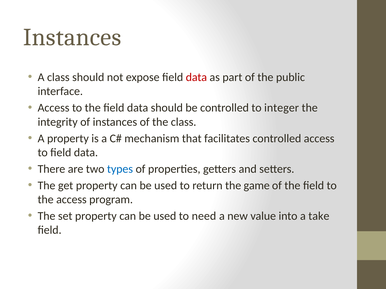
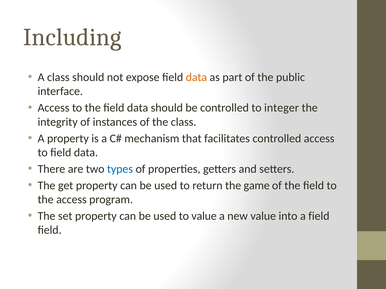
Instances: Instances -> Including (72, 37)
data colour: red -> orange (196, 77)
to need: need -> value (204, 216)
a take: take -> field (319, 216)
